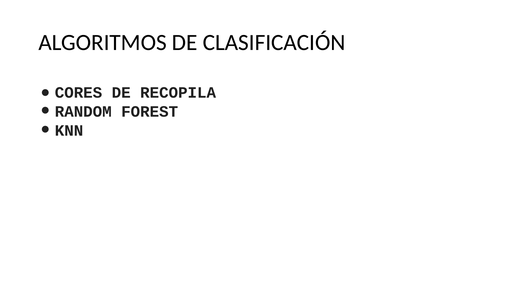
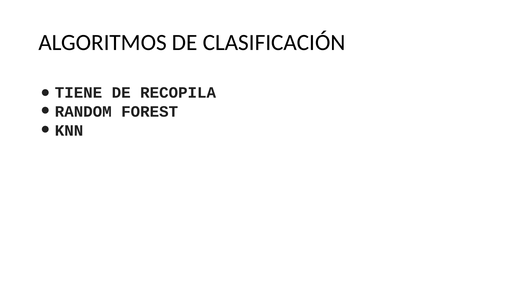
CORES: CORES -> TIENE (78, 93)
